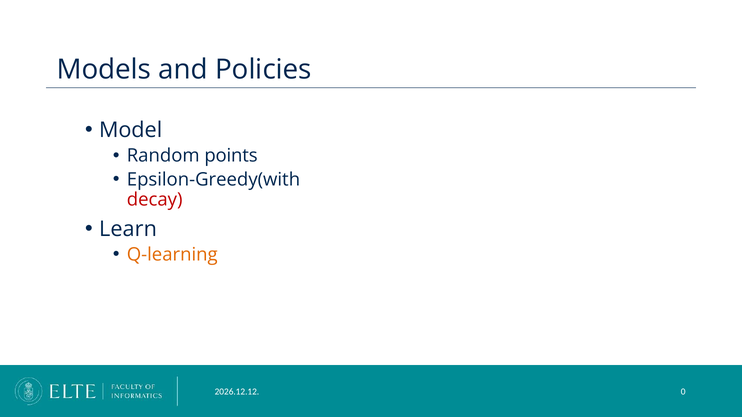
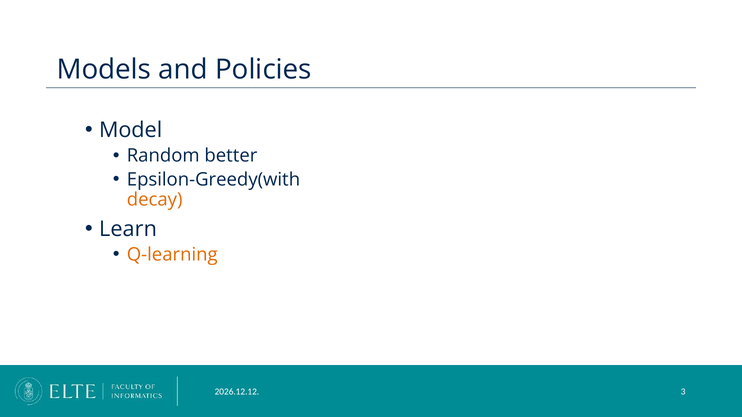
points: points -> better (231, 156)
decay colour: red -> orange (155, 200)
0: 0 -> 3 (683, 392)
